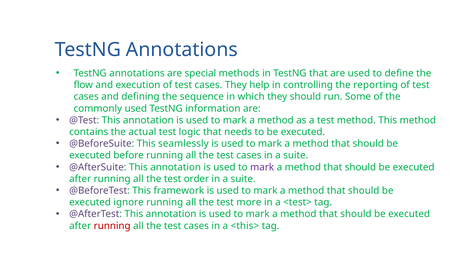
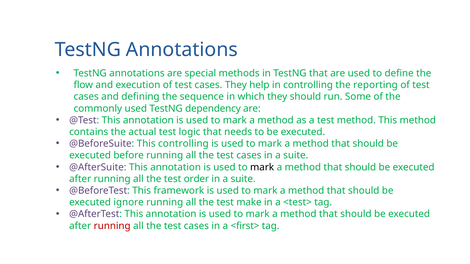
information: information -> dependency (213, 109)
This seamlessly: seamlessly -> controlling (183, 144)
mark colour: purple -> black (262, 167)
more: more -> make (249, 203)
<this>: <this> -> <first> (245, 226)
